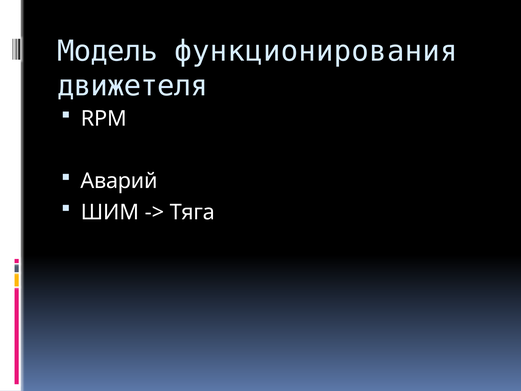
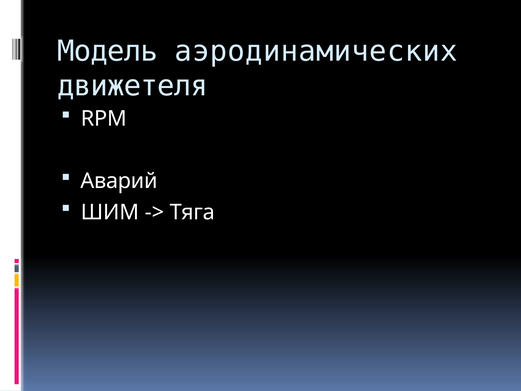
функционирования: функционирования -> аэродинамических (316, 51)
